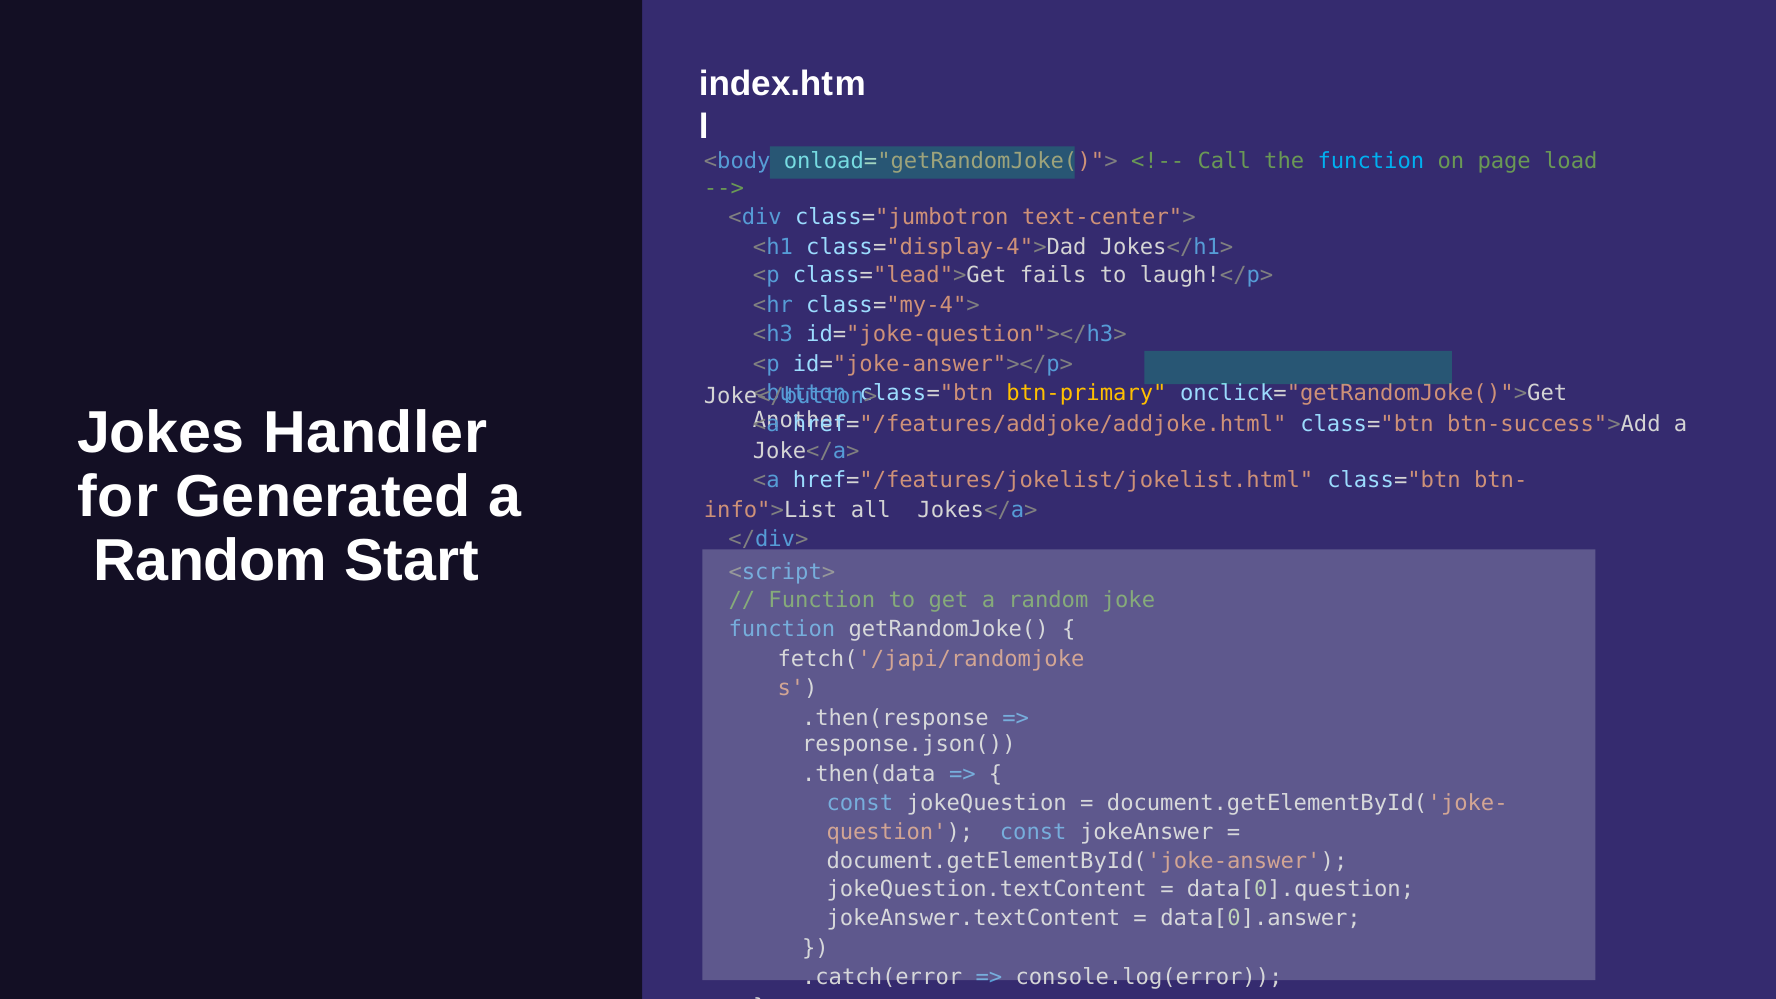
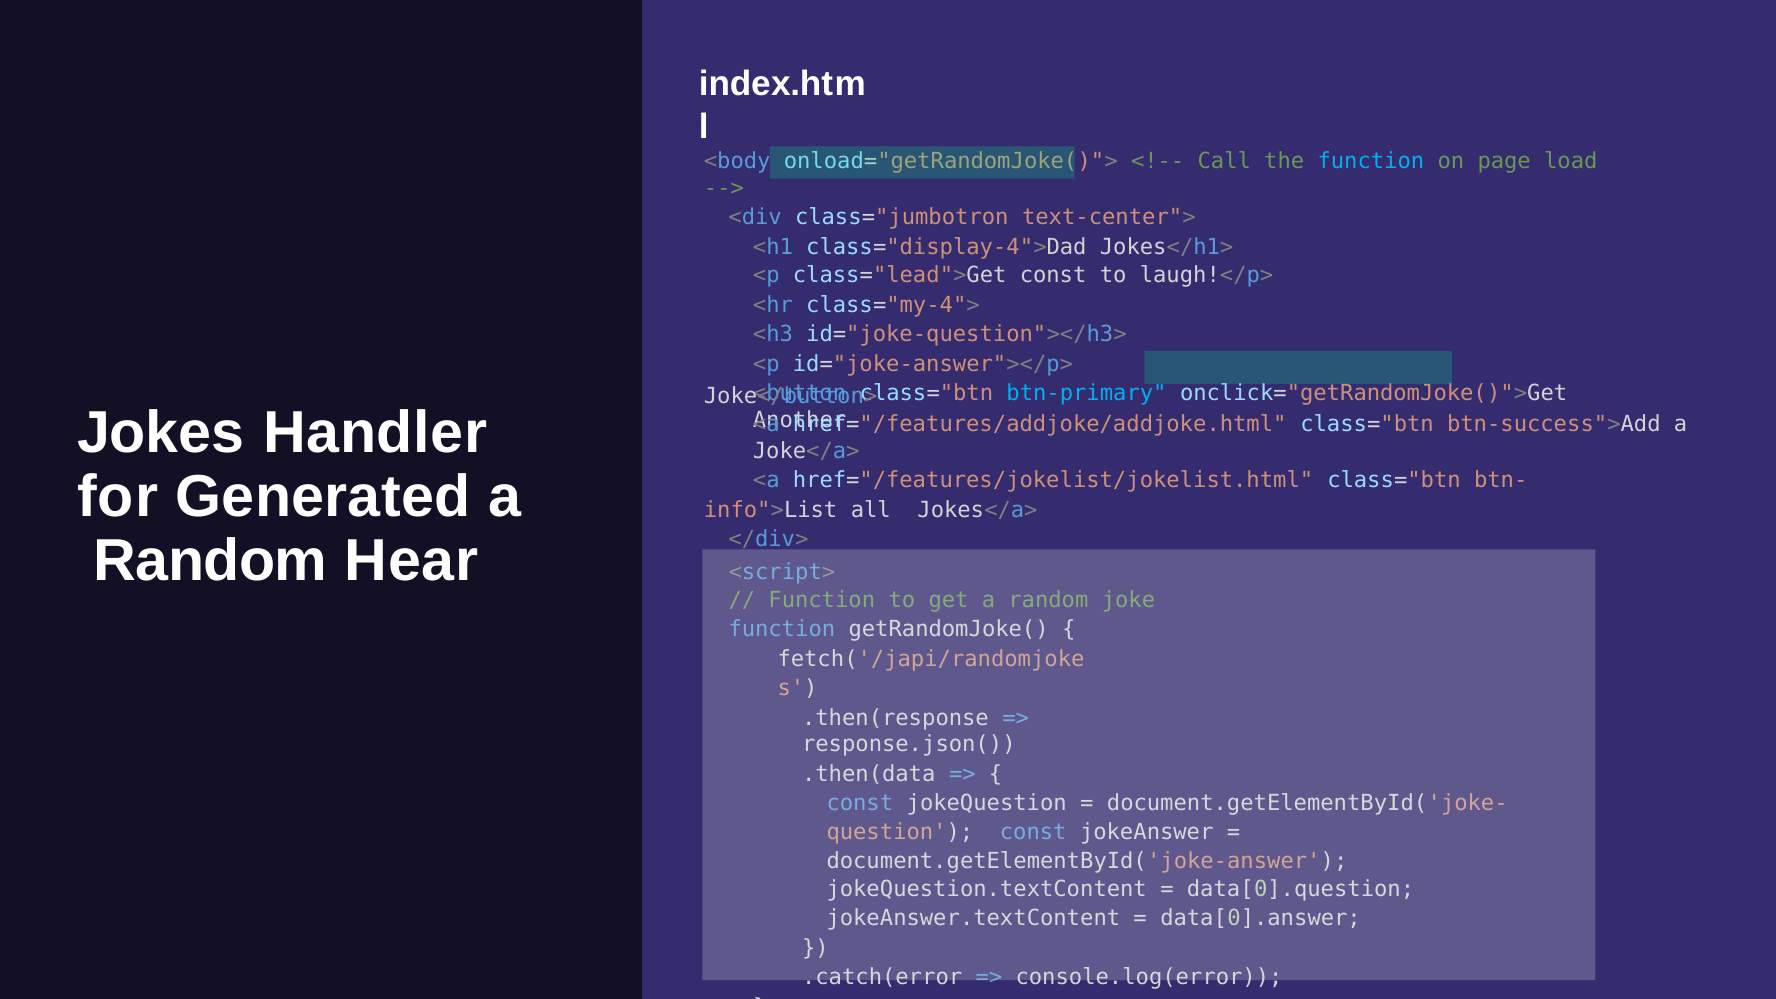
class="lead">Get fails: fails -> const (1053, 275)
btn-primary colour: yellow -> light blue (1087, 393)
Start: Start -> Hear (412, 561)
